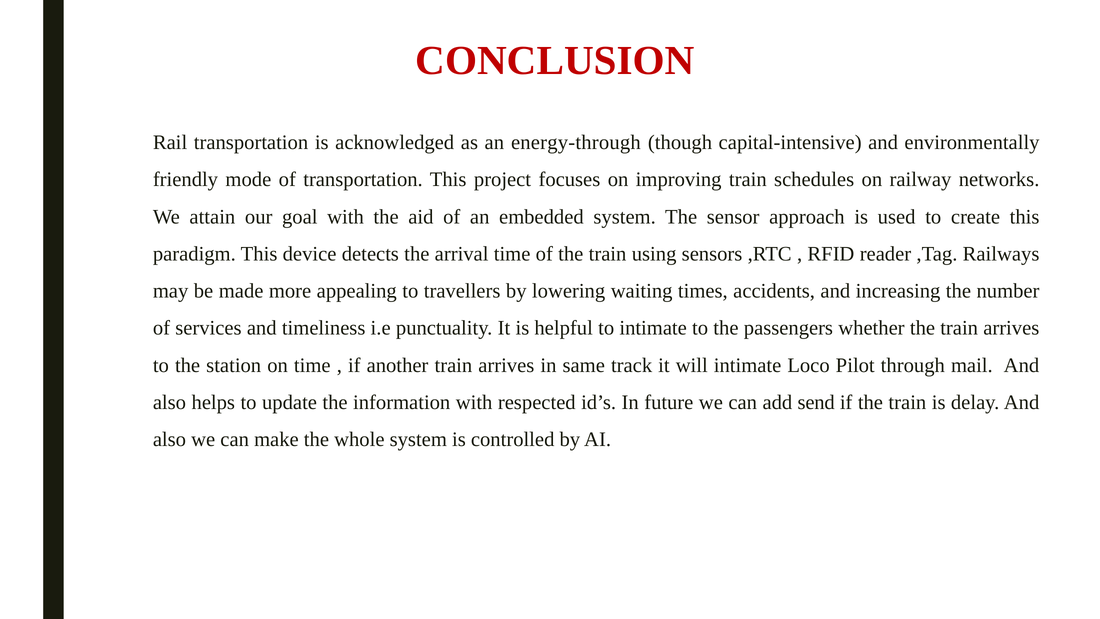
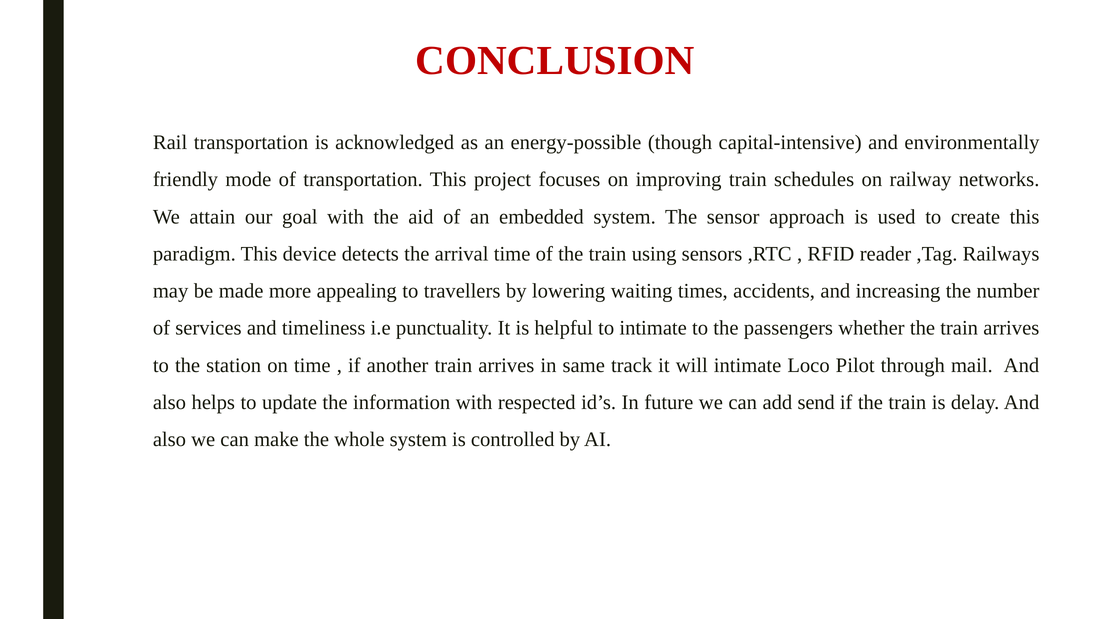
energy-through: energy-through -> energy-possible (576, 142)
